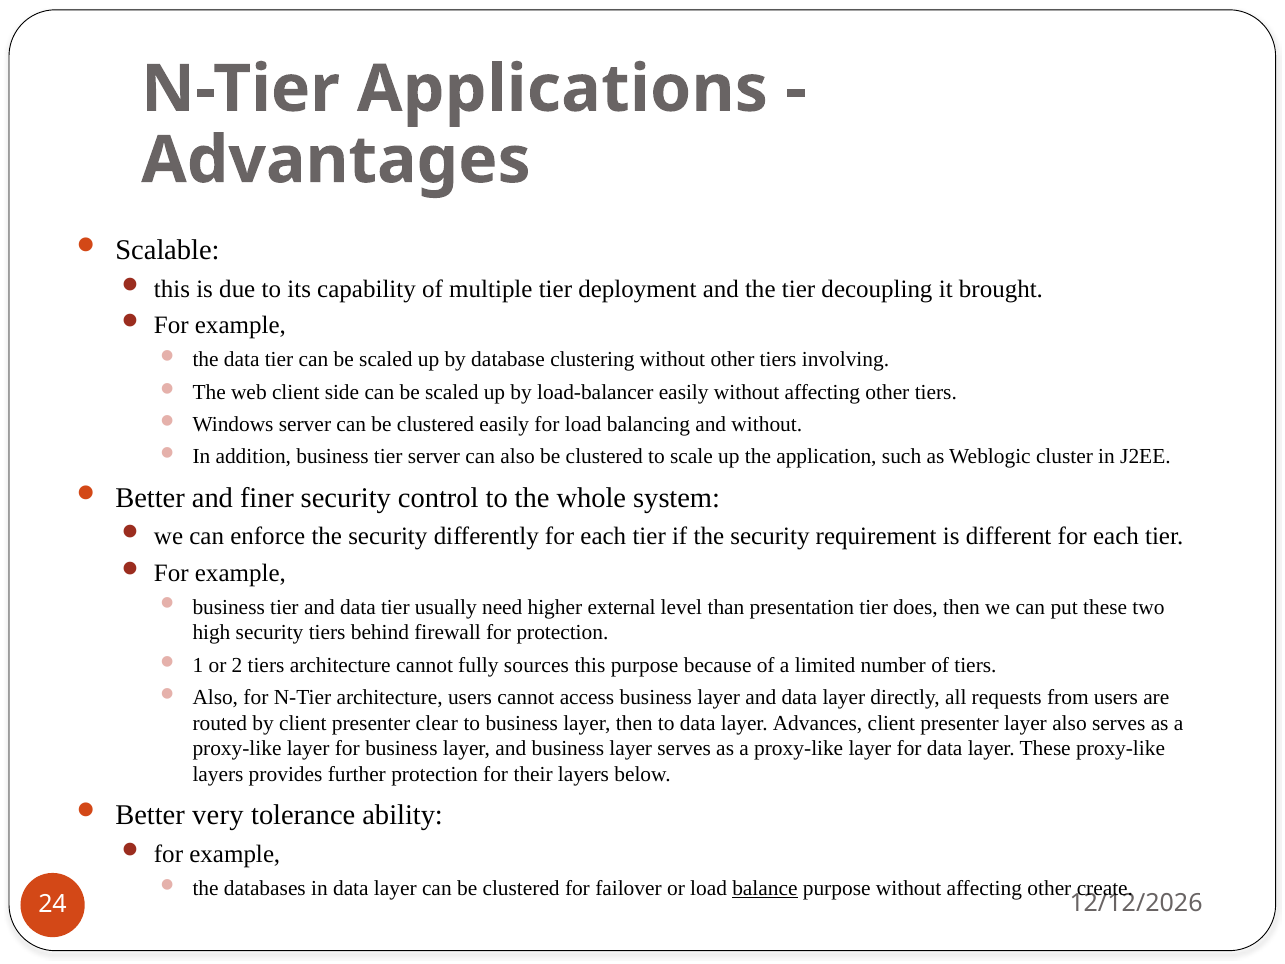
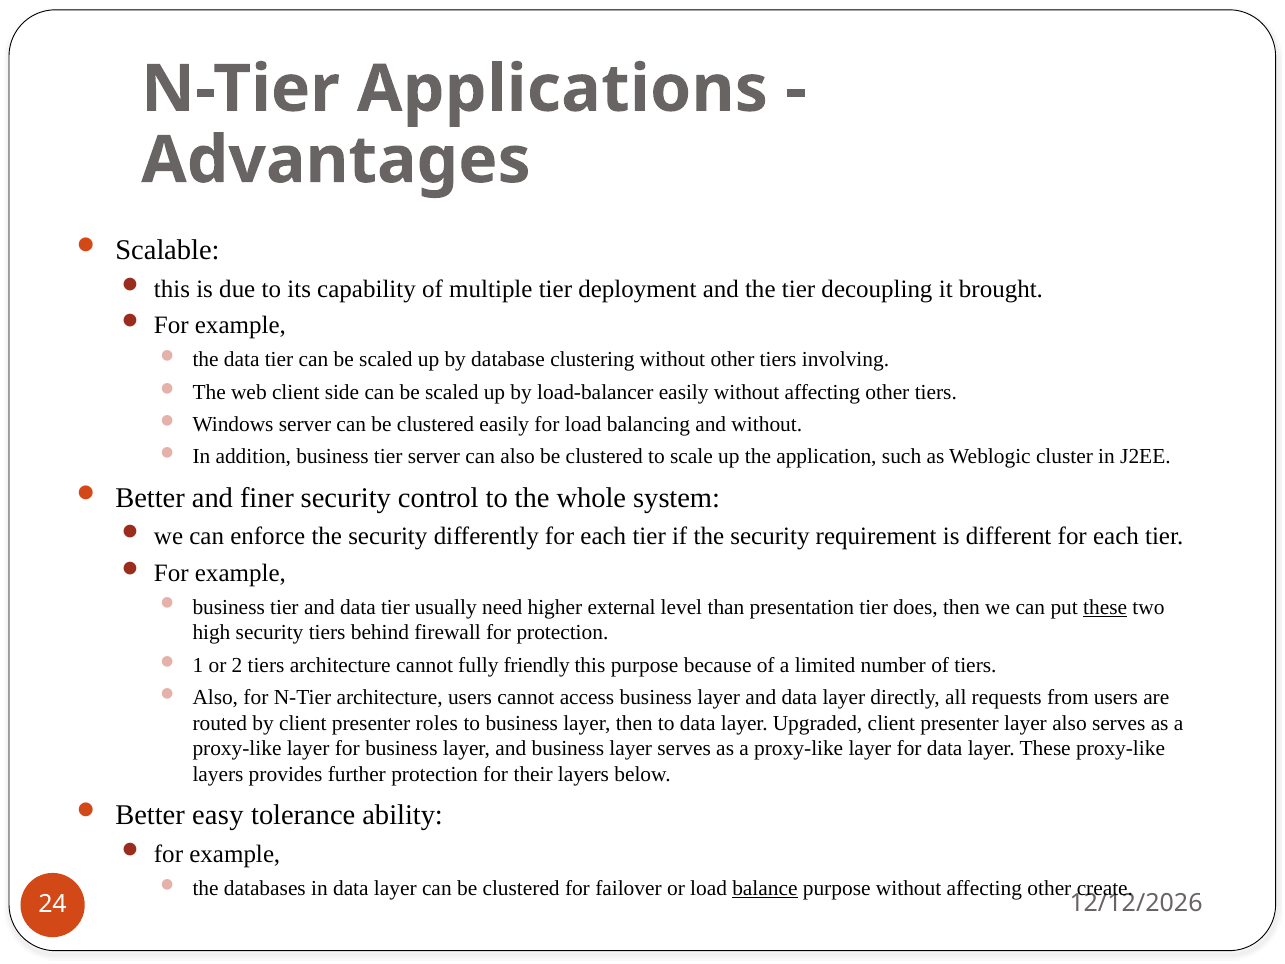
these underline: none -> present (1105, 607)
sources: sources -> friendly (537, 665)
clear: clear -> roles (437, 723)
Advances: Advances -> Upgraded (818, 723)
very: very -> easy (218, 815)
